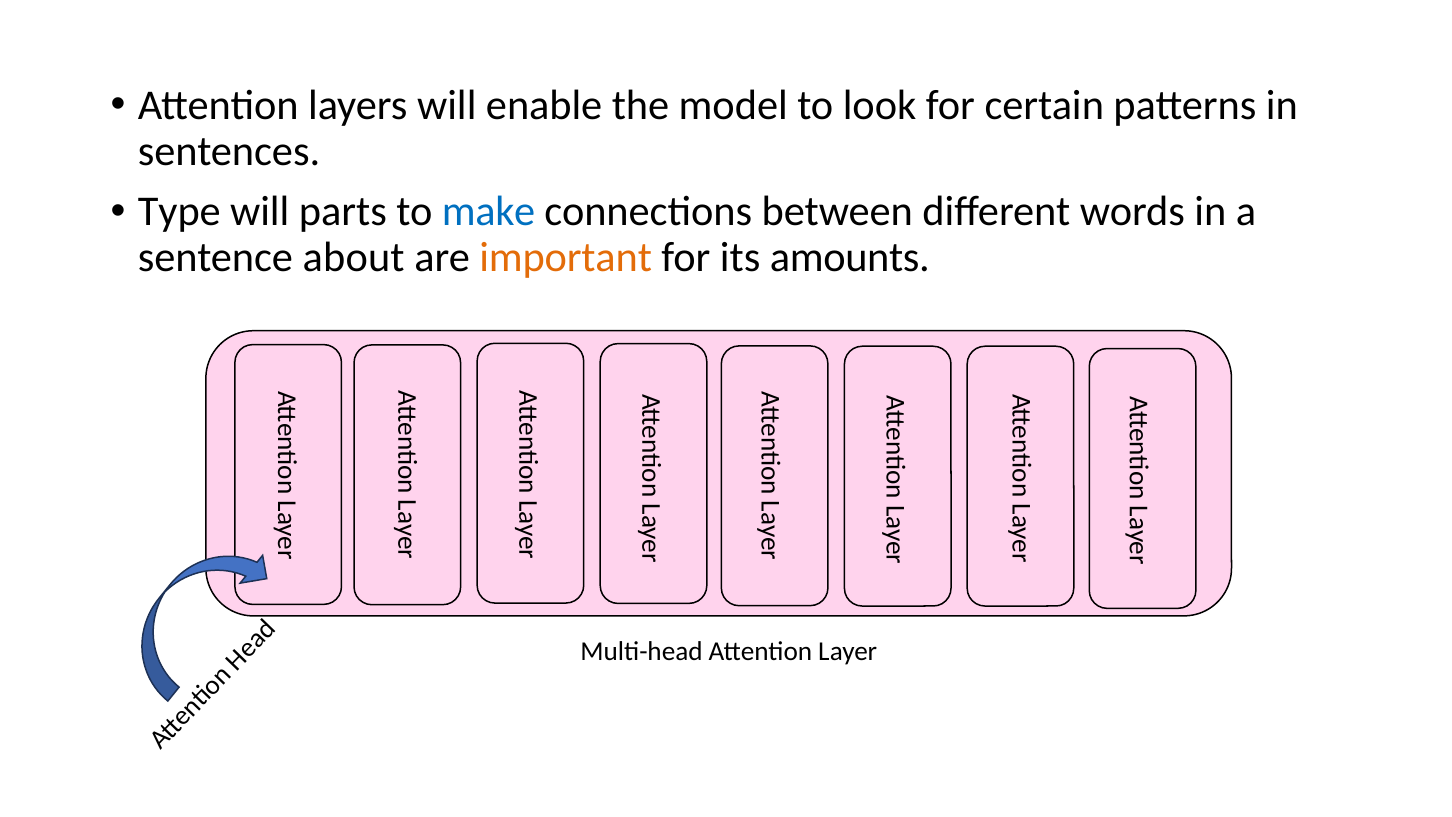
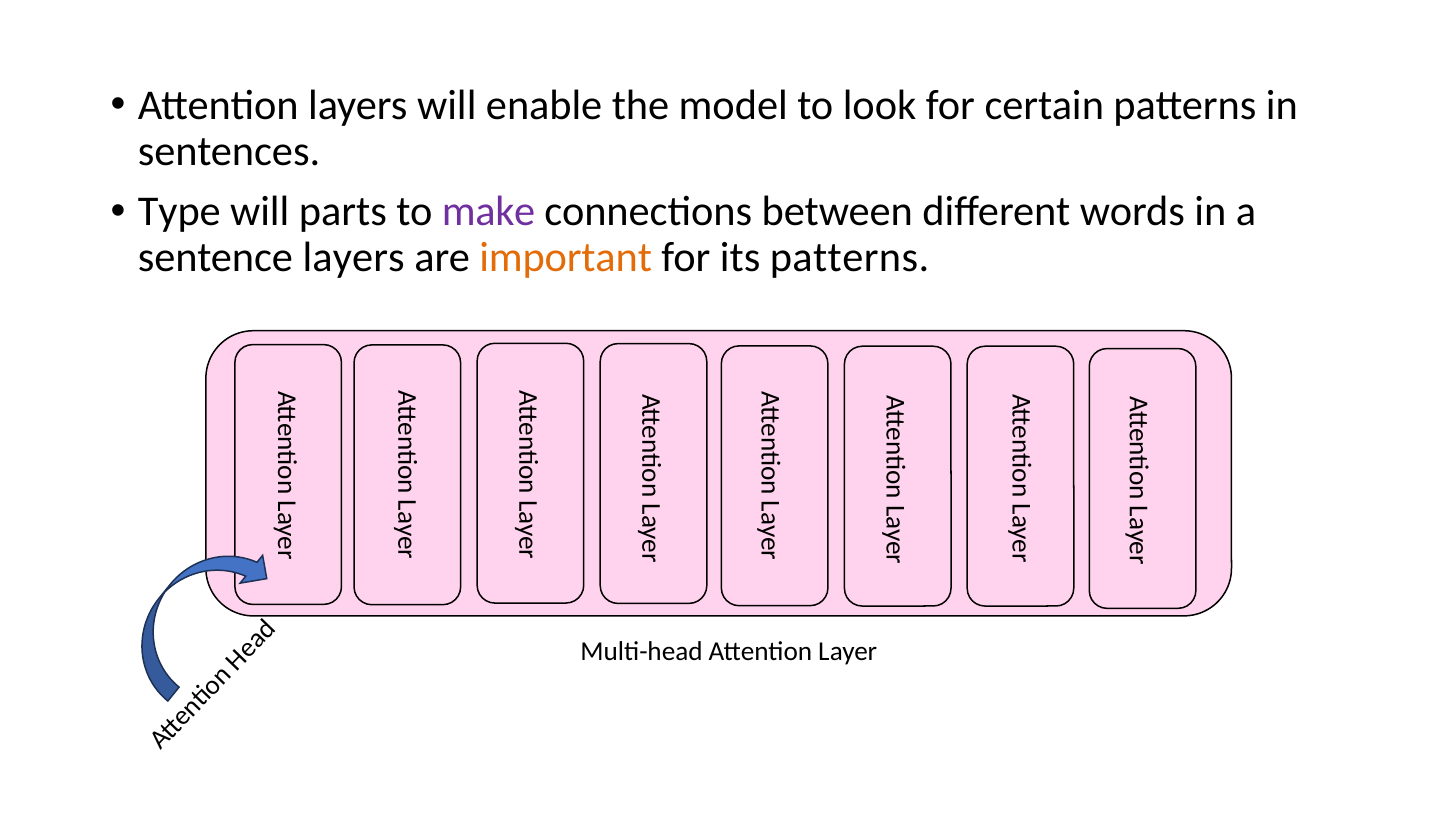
make colour: blue -> purple (489, 212)
sentence about: about -> layers (354, 258)
its amounts: amounts -> patterns (850, 258)
